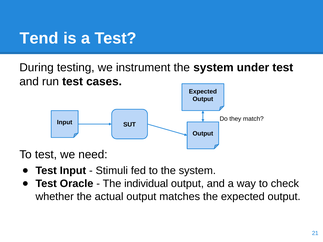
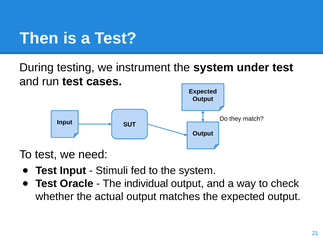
Tend: Tend -> Then (39, 38)
